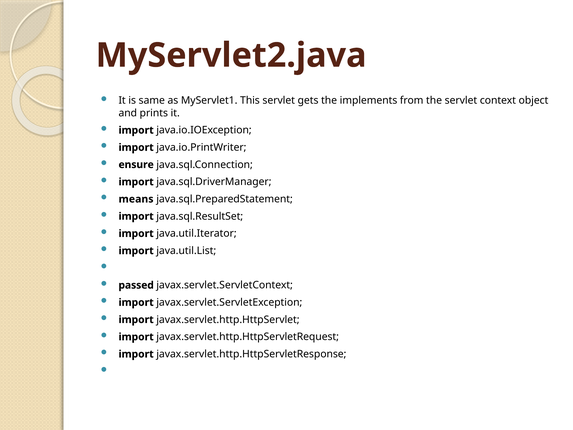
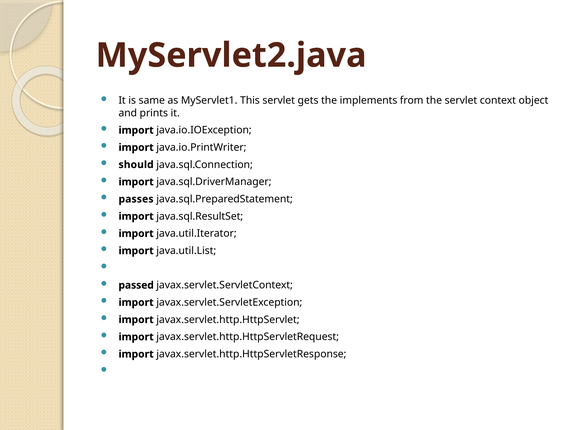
ensure: ensure -> should (136, 165)
means: means -> passes (136, 199)
